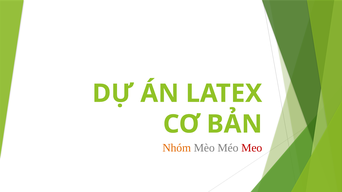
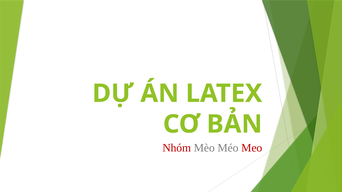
Nhóm colour: orange -> red (177, 148)
